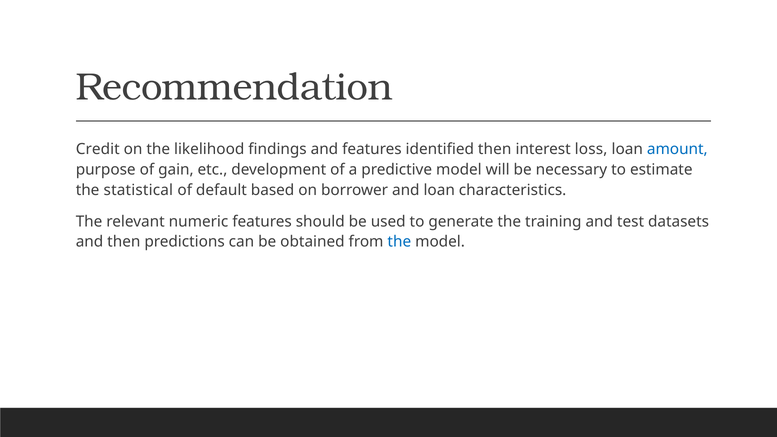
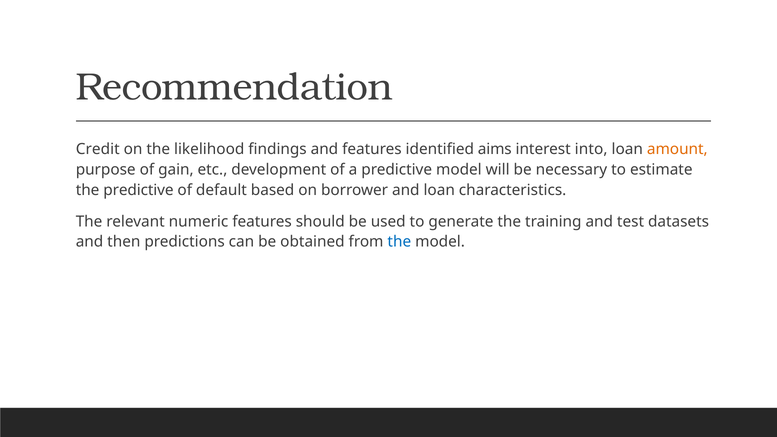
identified then: then -> aims (495, 149)
loss: loss -> into (591, 149)
amount colour: blue -> orange (677, 149)
the statistical: statistical -> predictive (138, 190)
